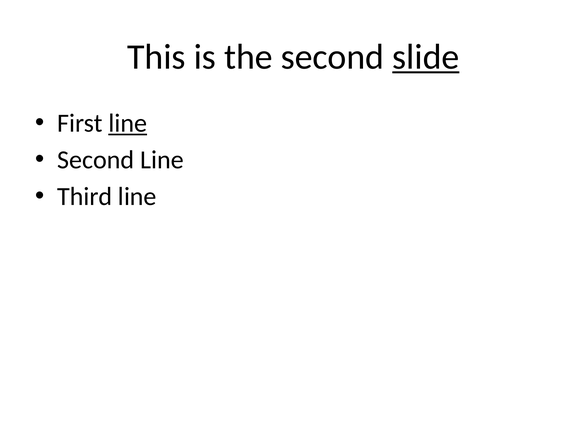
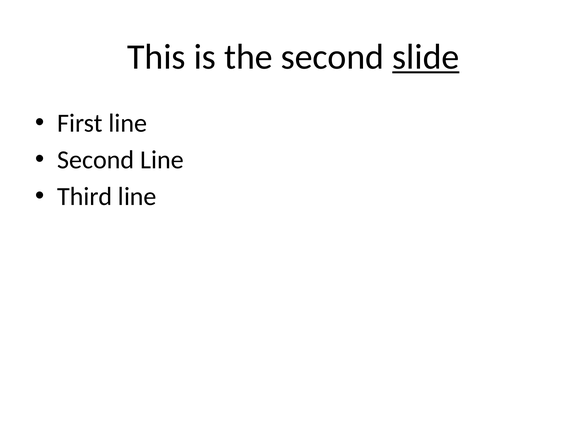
line underline: present -> none (128, 123)
